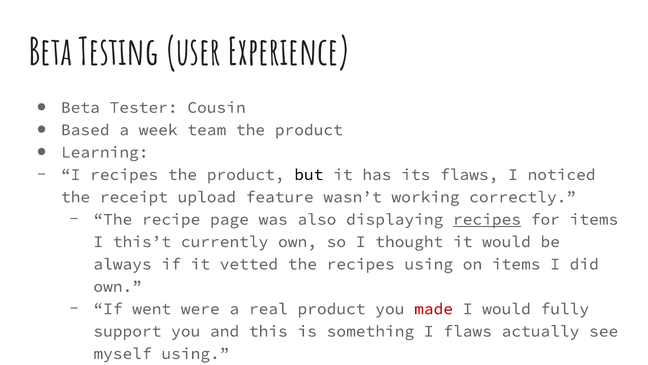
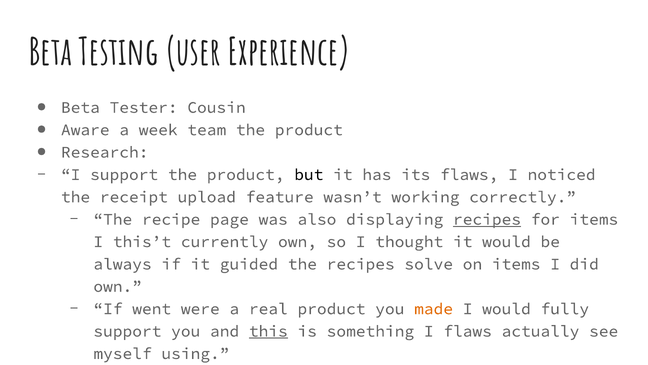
Based: Based -> Aware (85, 130)
Learning: Learning -> Research (105, 152)
I recipes: recipes -> support (124, 174)
vetted: vetted -> guided (249, 264)
recipes using: using -> solve (429, 264)
made colour: red -> orange (434, 308)
this underline: none -> present (268, 331)
